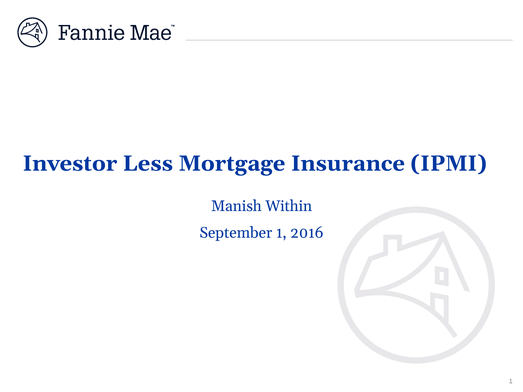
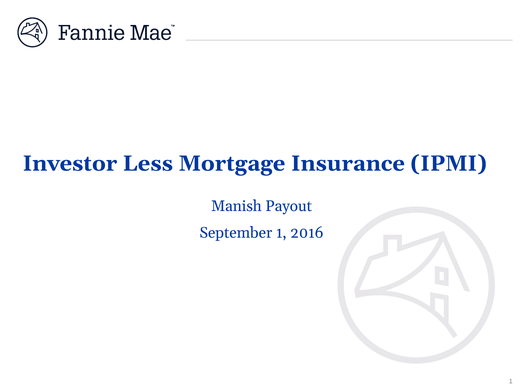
Within: Within -> Payout (289, 206)
